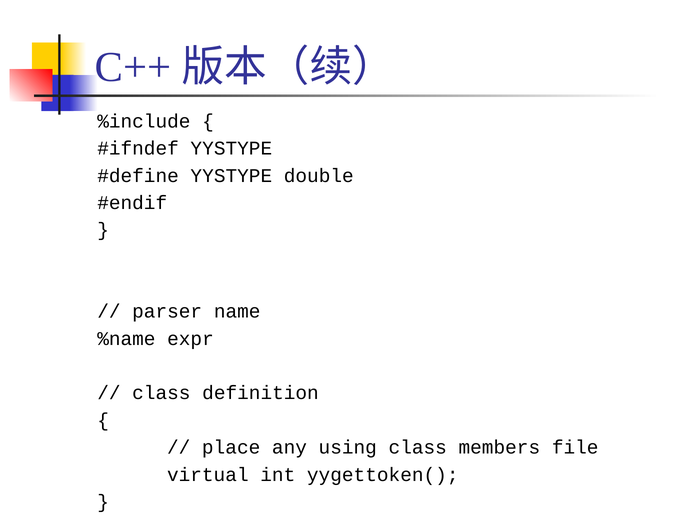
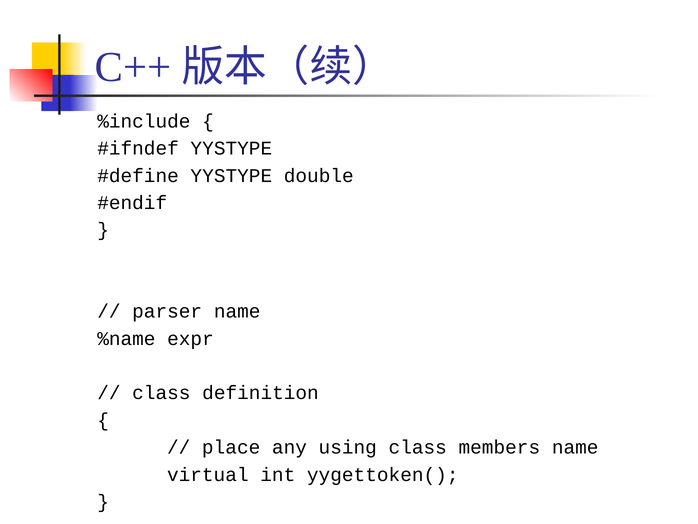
members file: file -> name (575, 447)
